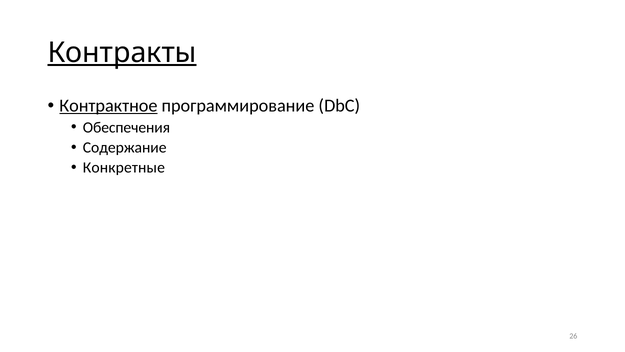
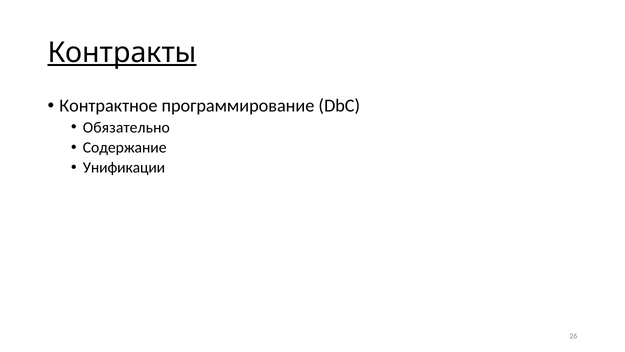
Контрактное underline: present -> none (108, 106)
Обеспечения: Обеспечения -> Обязательно (126, 127)
Конкретные: Конкретные -> Унификации (124, 167)
